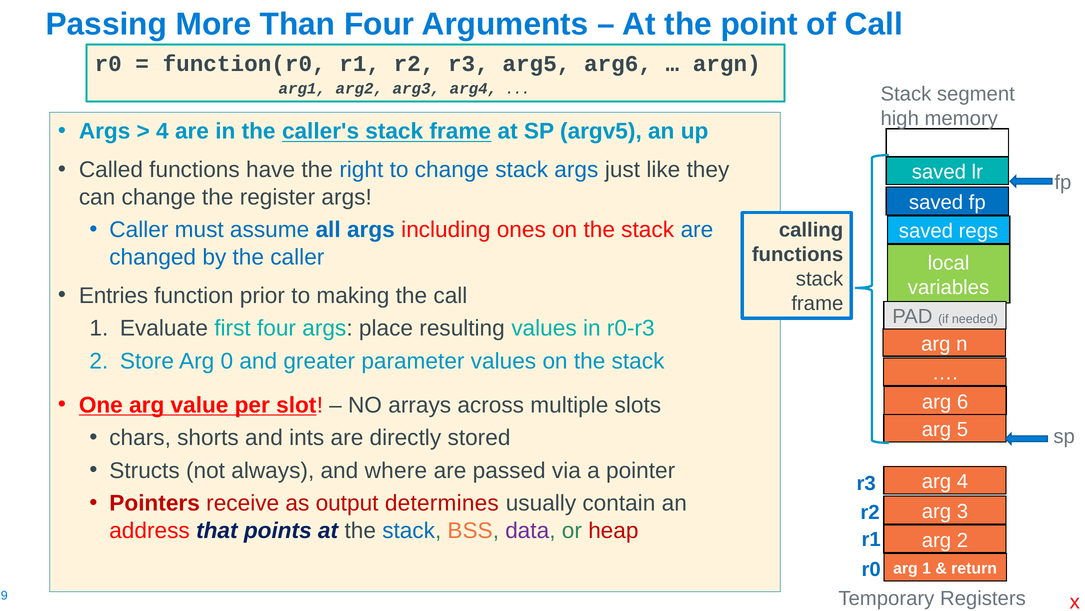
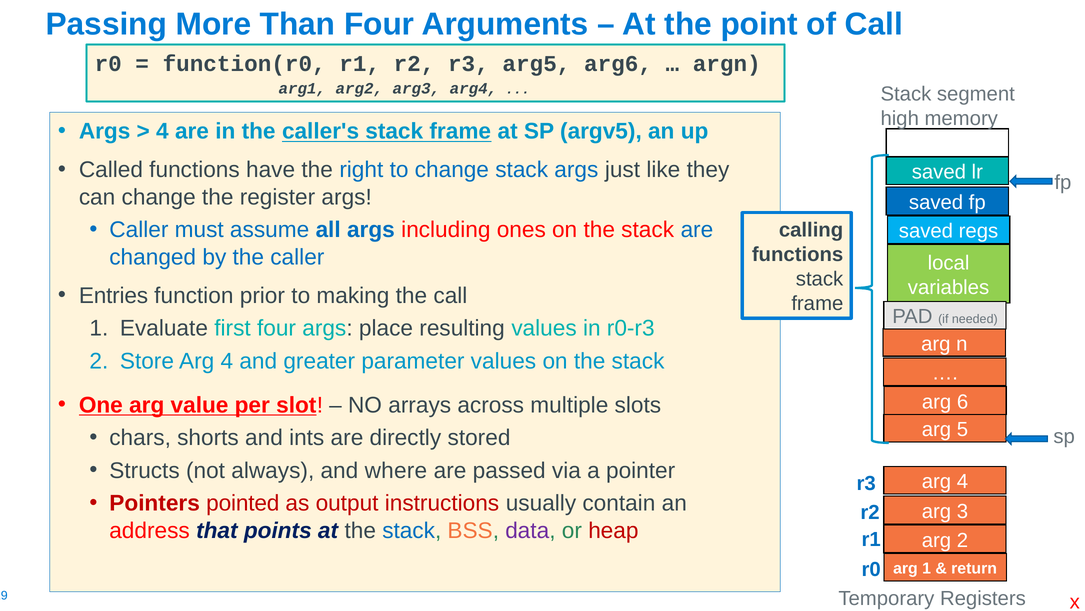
Store Arg 0: 0 -> 4 (227, 361)
receive: receive -> pointed (243, 503)
determines: determines -> instructions (442, 503)
